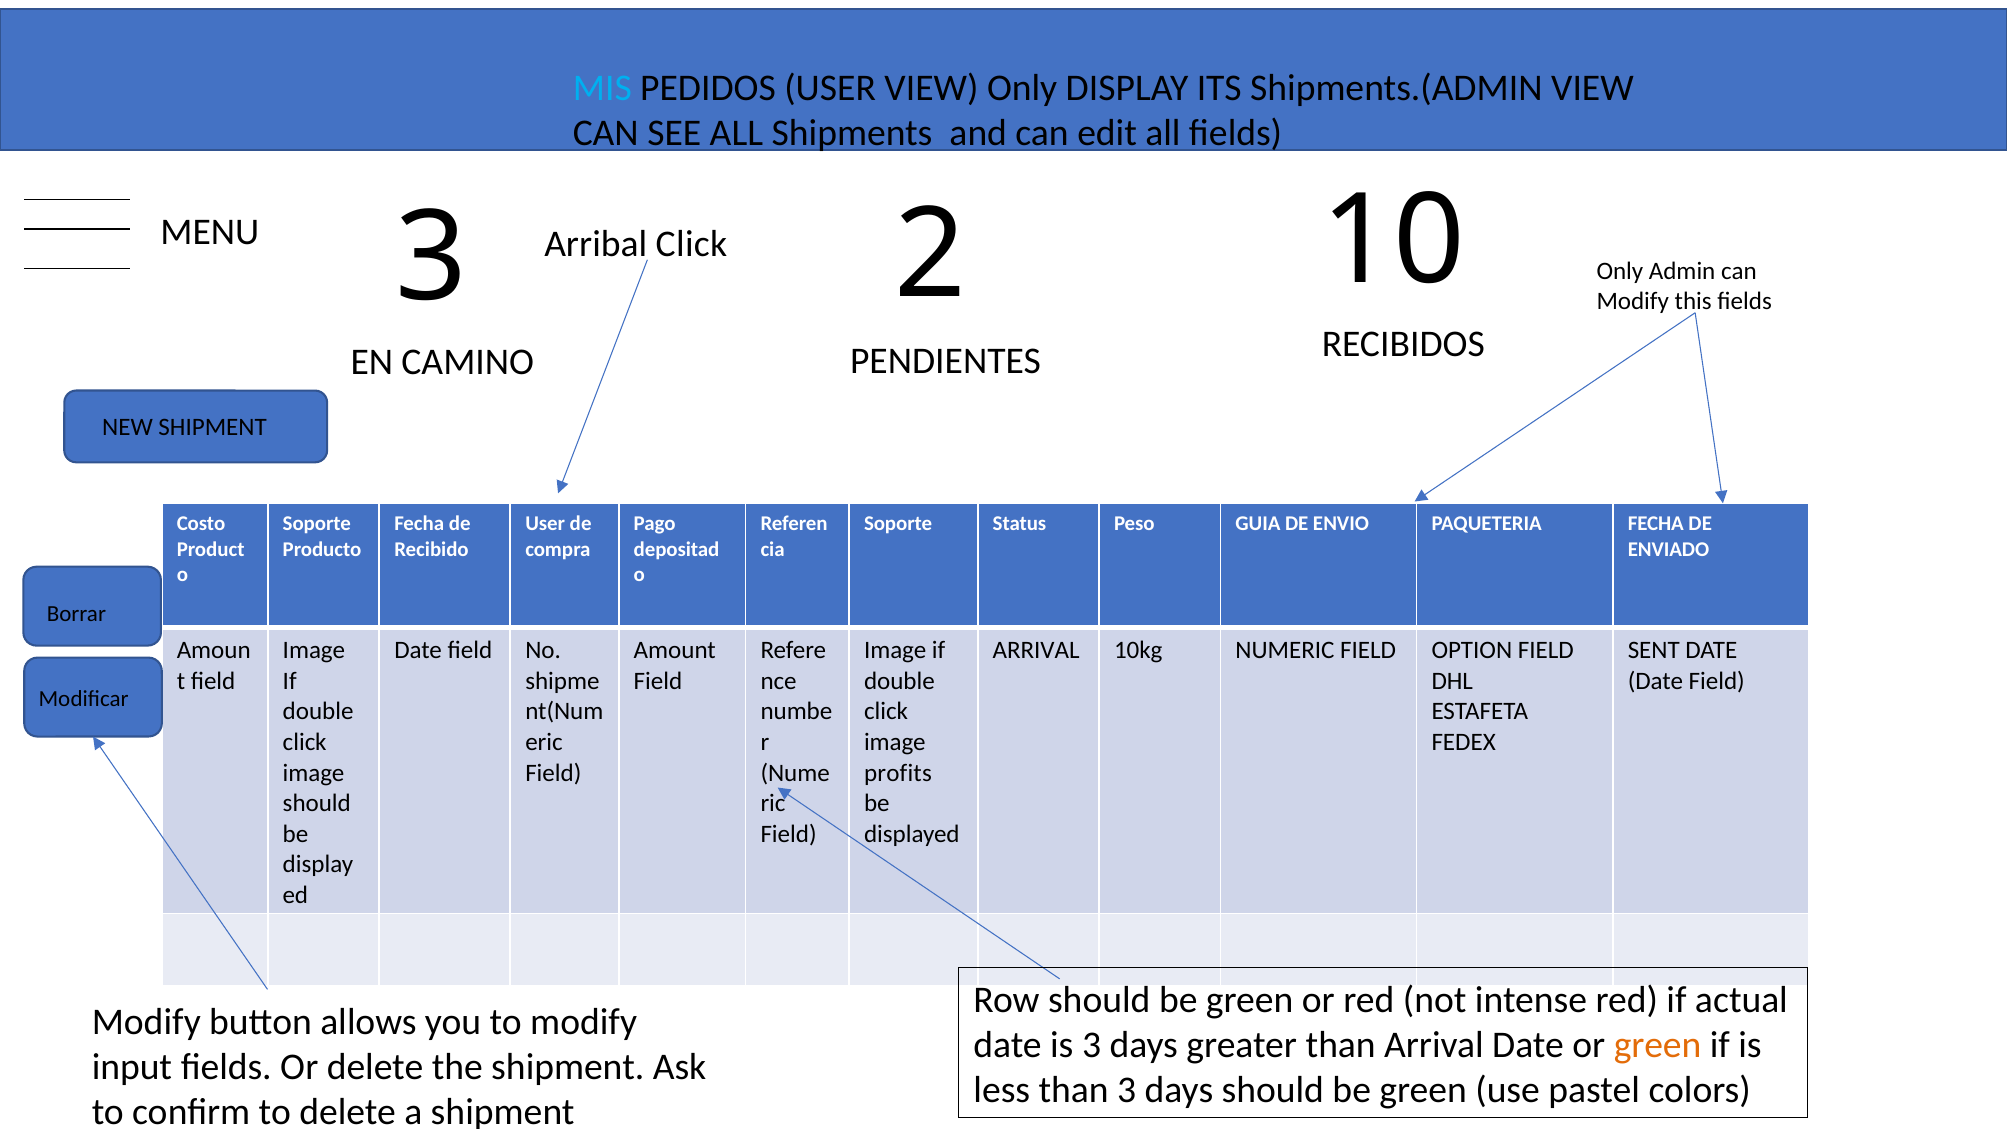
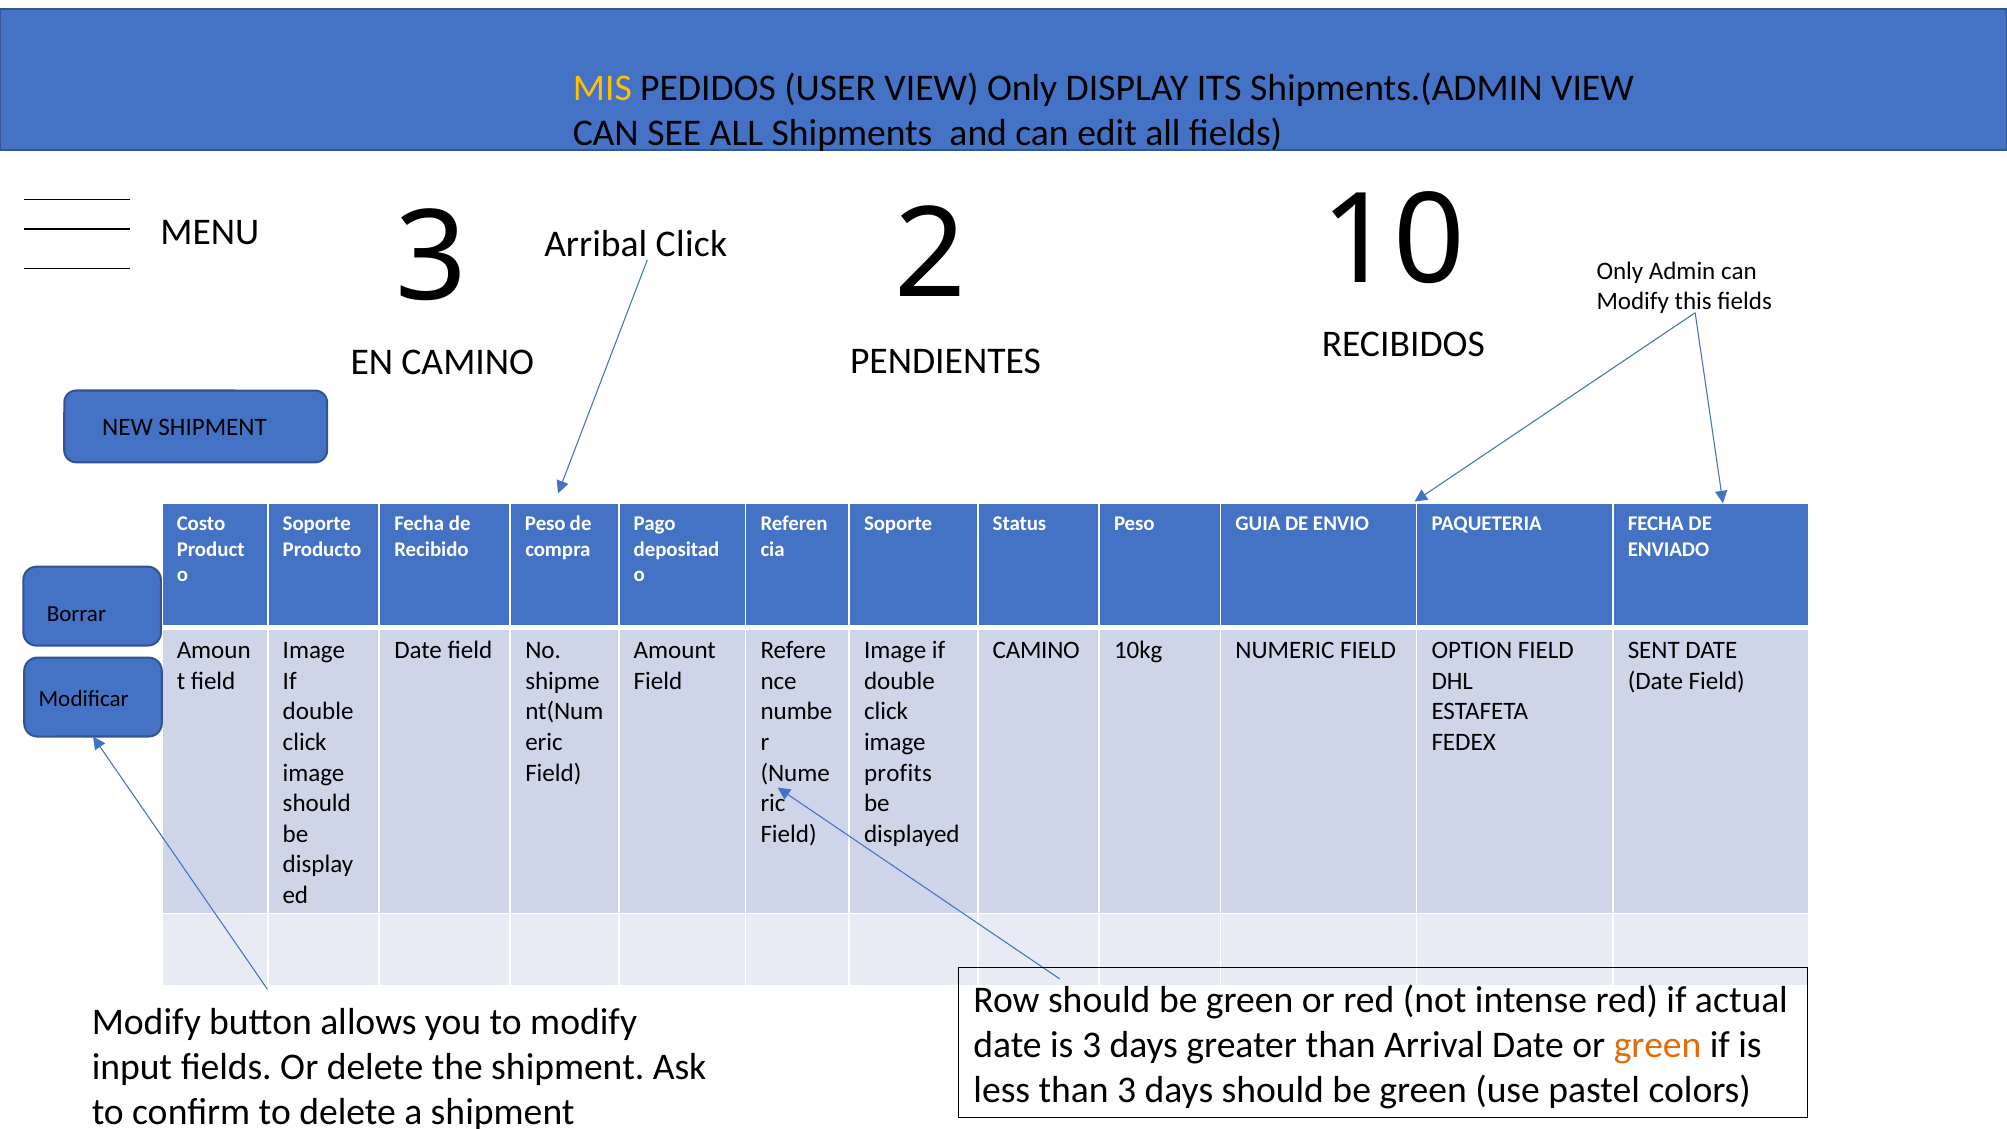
MIS colour: light blue -> yellow (602, 88)
User: User -> Peso (545, 524)
ARRIVAL: ARRIVAL -> CAMINO (1036, 650)
